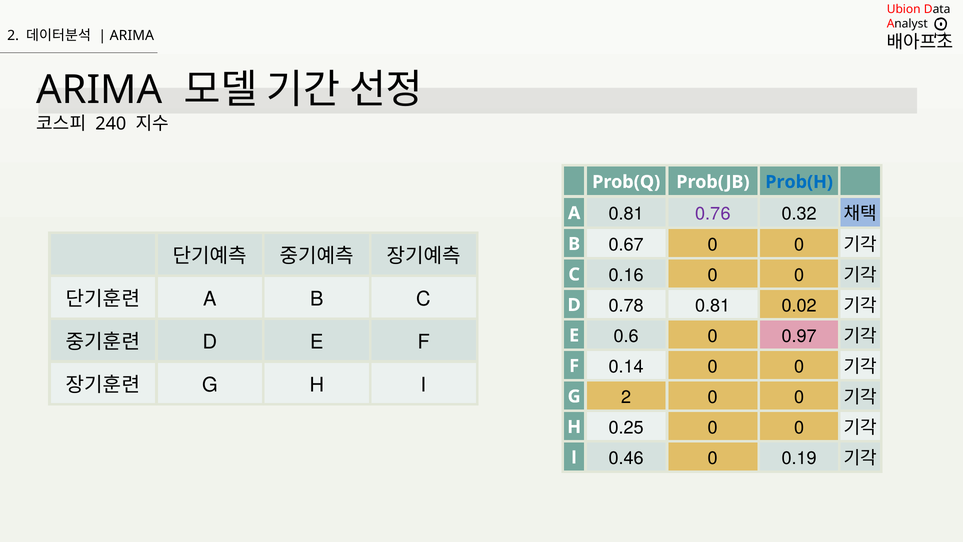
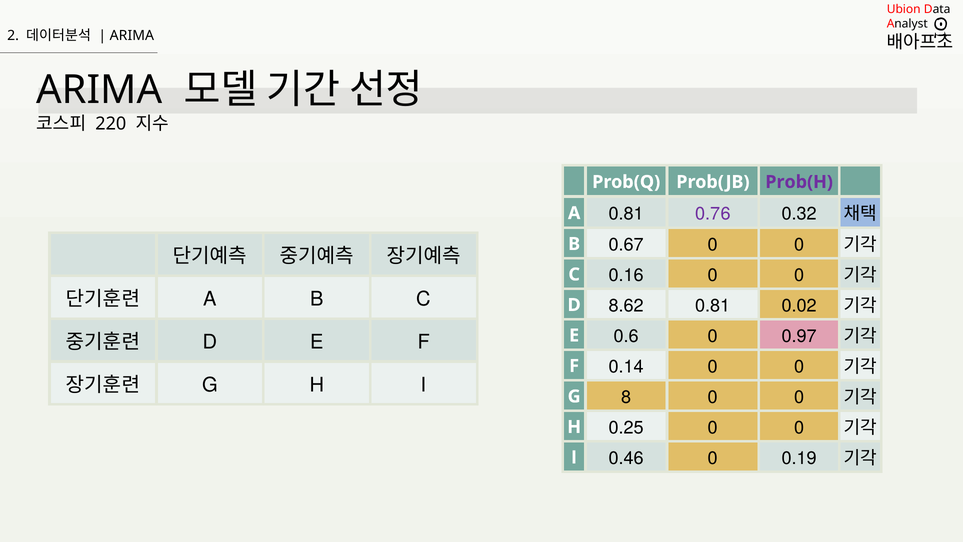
240: 240 -> 220 (111, 124)
Prob(H colour: blue -> purple (799, 182)
0.78: 0.78 -> 8.62 (626, 306)
G 2: 2 -> 8 (626, 397)
